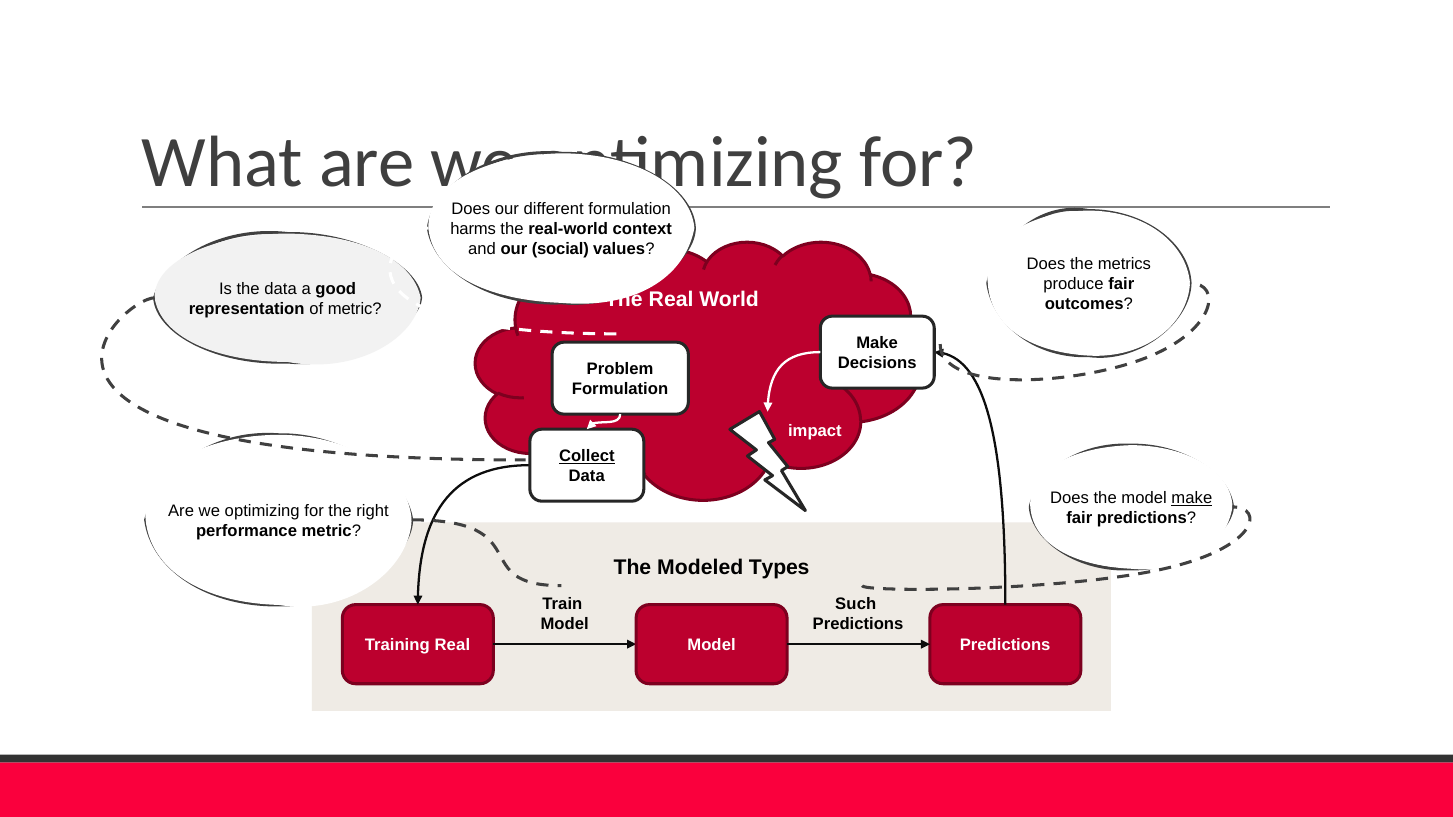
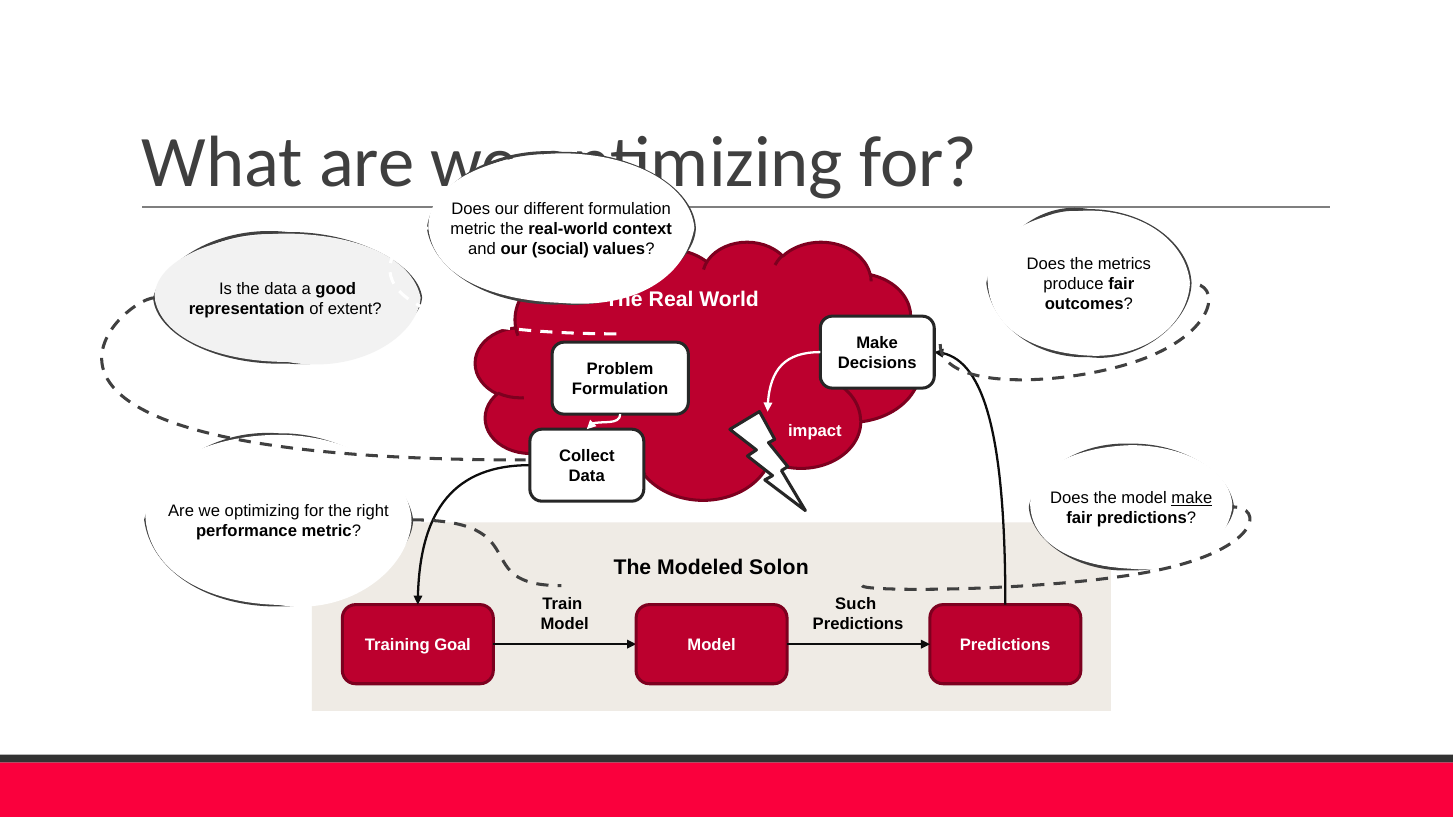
harms: harms -> metric (473, 229)
of metric: metric -> extent (355, 309)
Collect underline: present -> none (587, 456)
Types: Types -> Solon (779, 568)
Training Real: Real -> Goal (453, 646)
